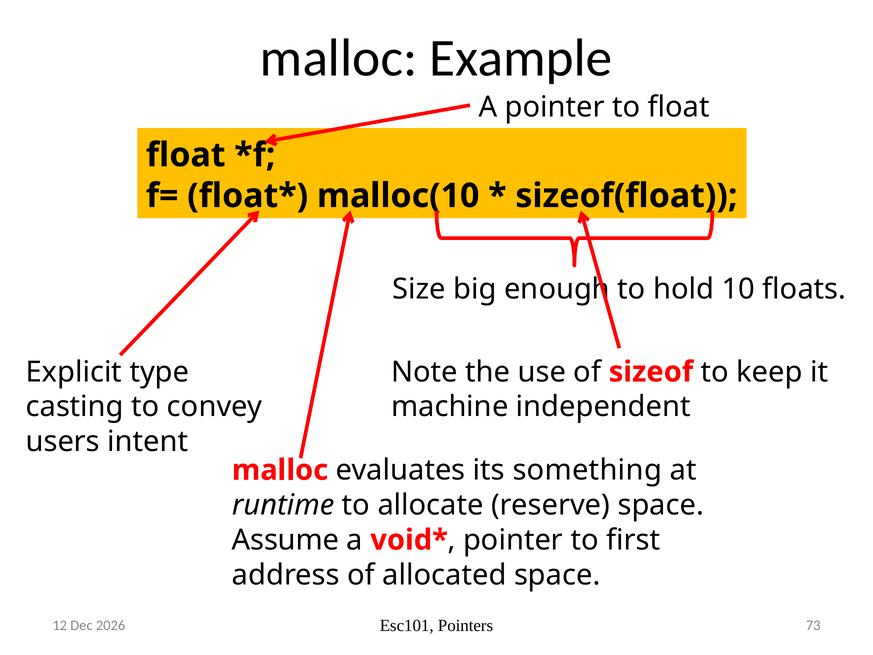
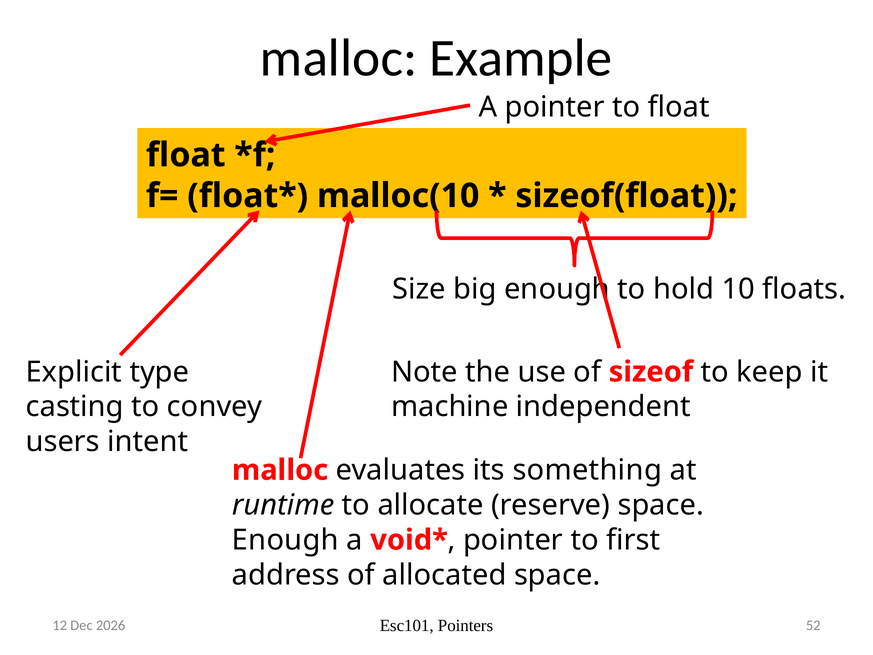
Assume: Assume -> Enough (285, 540)
73: 73 -> 52 (813, 625)
